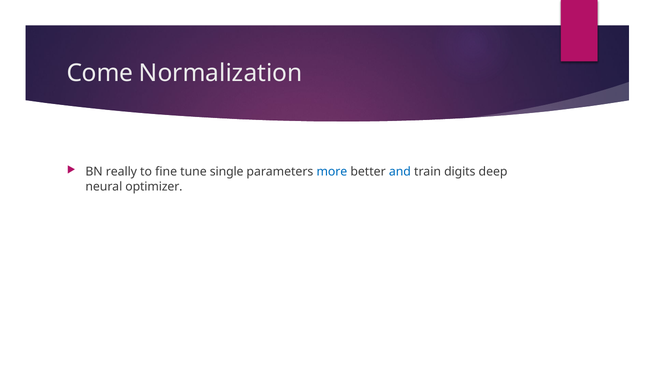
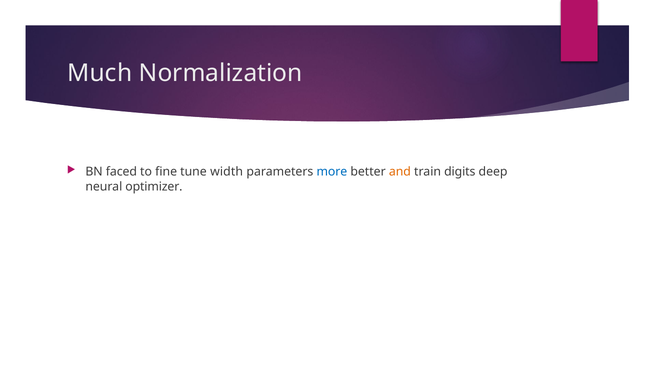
Come: Come -> Much (100, 73)
really: really -> faced (121, 172)
single: single -> width (227, 172)
and colour: blue -> orange (400, 172)
